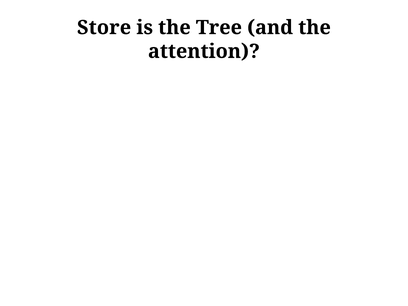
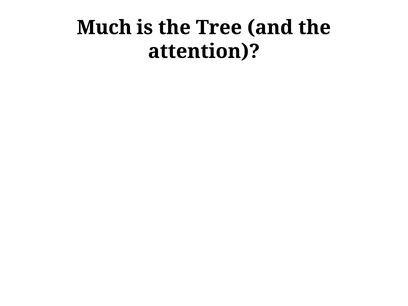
Store: Store -> Much (104, 28)
